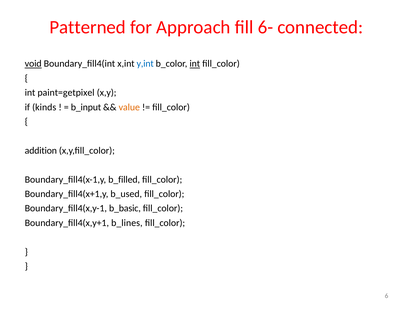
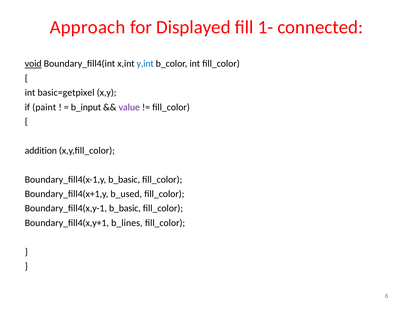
Patterned: Patterned -> Approach (88, 27)
Approach: Approach -> Displayed (193, 27)
6-: 6- -> 1- (265, 27)
int underline: present -> none (195, 64)
paint=getpixel: paint=getpixel -> basic=getpixel (66, 93)
kinds: kinds -> paint (44, 107)
value colour: orange -> purple (129, 107)
Boundary_fill4(x-1,y b_filled: b_filled -> b_basic (124, 179)
